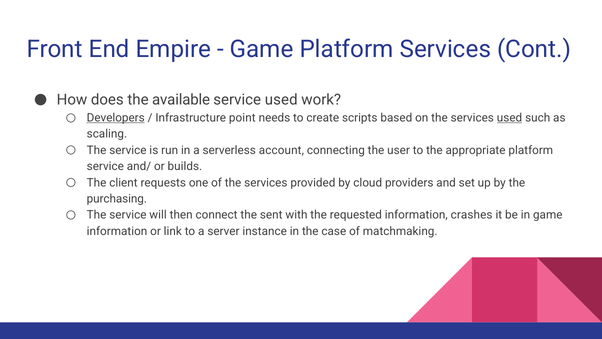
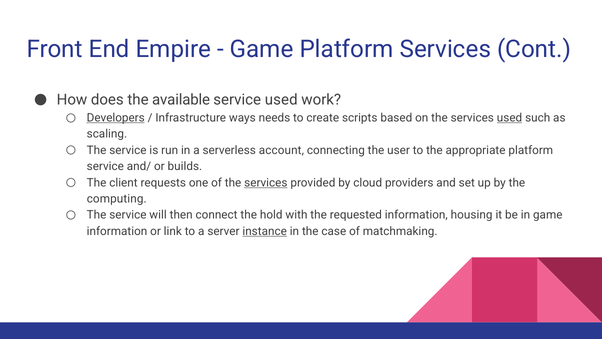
point: point -> ways (242, 118)
services underline: none -> present (266, 182)
purchasing: purchasing -> computing (117, 199)
sent: sent -> hold (271, 215)
crashes: crashes -> housing (472, 215)
instance underline: none -> present (265, 231)
